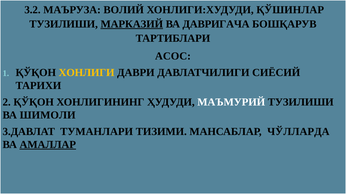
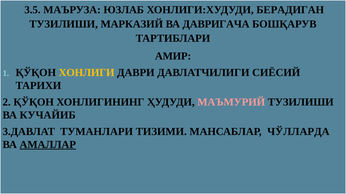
3.2: 3.2 -> 3.5 (32, 10)
ВОЛИЙ: ВОЛИЙ -> ЮЗЛАБ (124, 10)
ҚЎШИНЛАР: ҚЎШИНЛАР -> БЕРАДИГАН (290, 10)
МАРКАЗИЙ underline: present -> none (132, 24)
АСОС: АСОС -> АМИР (173, 56)
МАЪМУРИЙ colour: white -> pink (231, 102)
ШИМОЛИ: ШИМОЛИ -> КУЧАЙИБ (48, 115)
